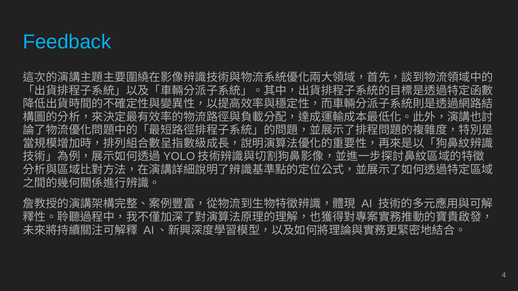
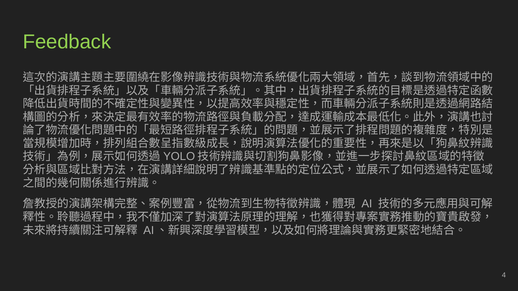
Feedback colour: light blue -> light green (67, 42)
